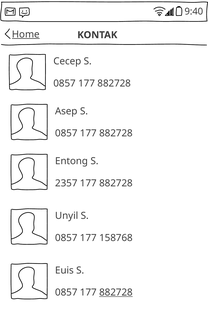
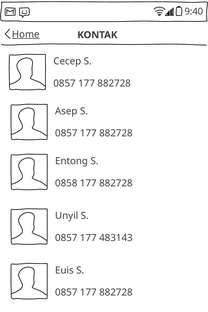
2357: 2357 -> 0858 (66, 183)
158768: 158768 -> 483143 (116, 238)
882728 underline: present -> none (116, 292)
